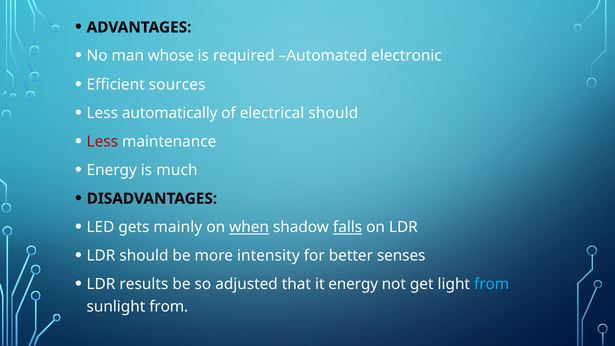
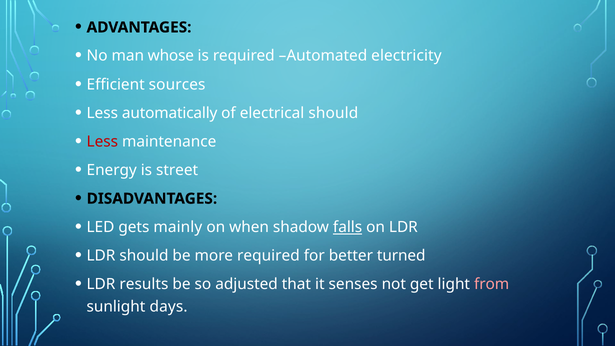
electronic: electronic -> electricity (406, 56)
much: much -> street (177, 170)
when underline: present -> none (249, 227)
more intensity: intensity -> required (268, 256)
senses: senses -> turned (401, 256)
it energy: energy -> senses (353, 284)
from colour: light blue -> pink (492, 284)
sunlight from: from -> days (169, 306)
